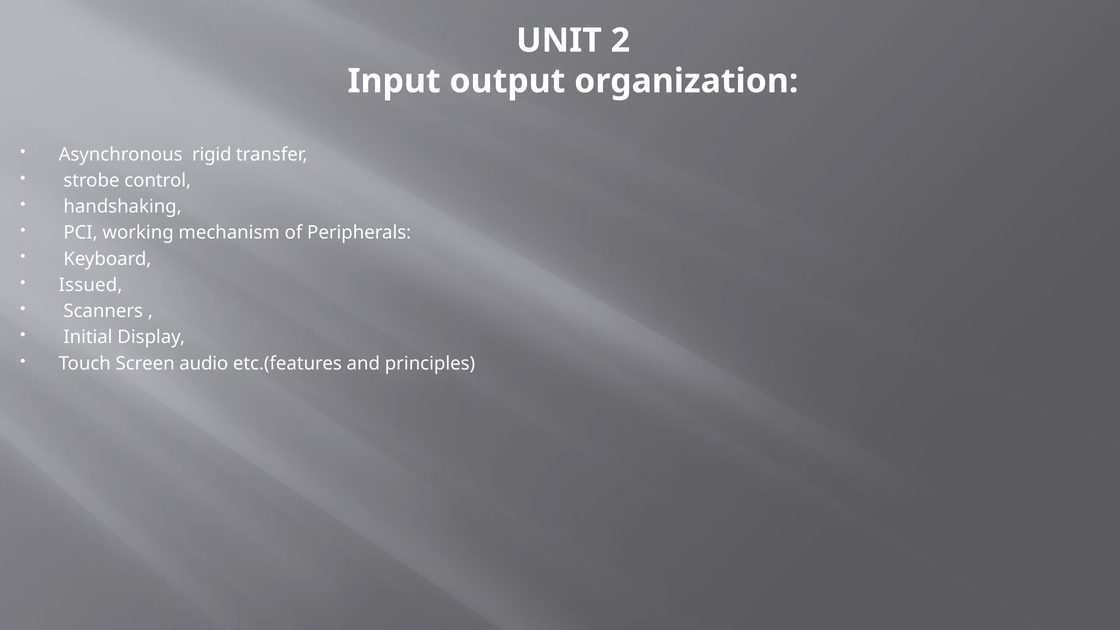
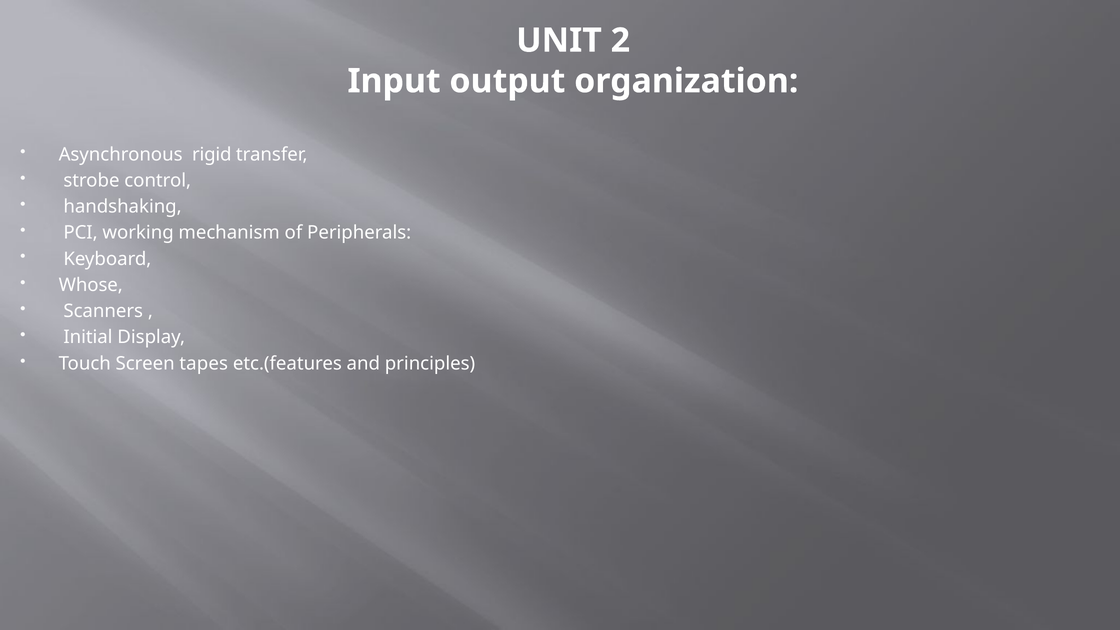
Issued: Issued -> Whose (91, 285)
audio: audio -> tapes (204, 363)
